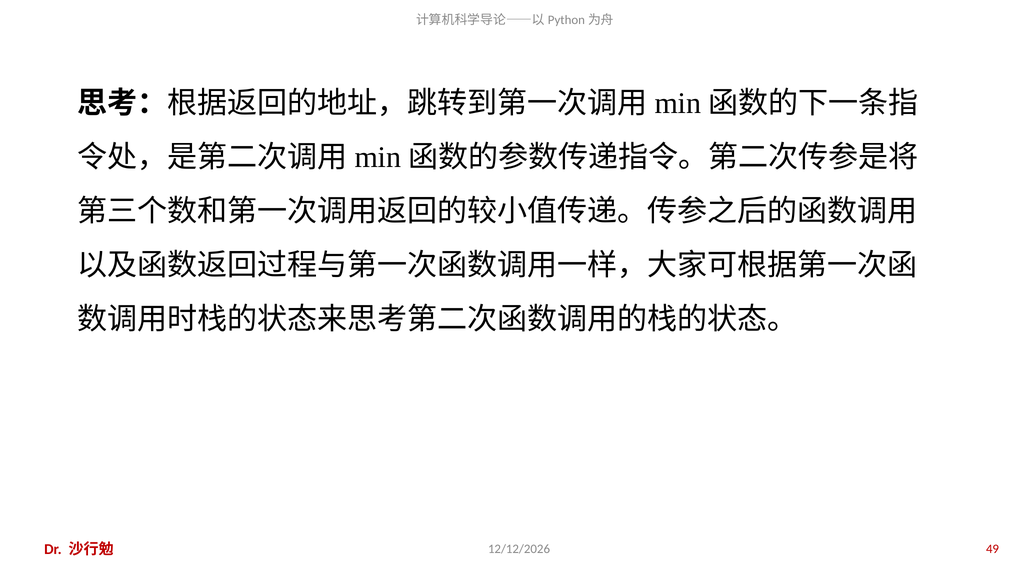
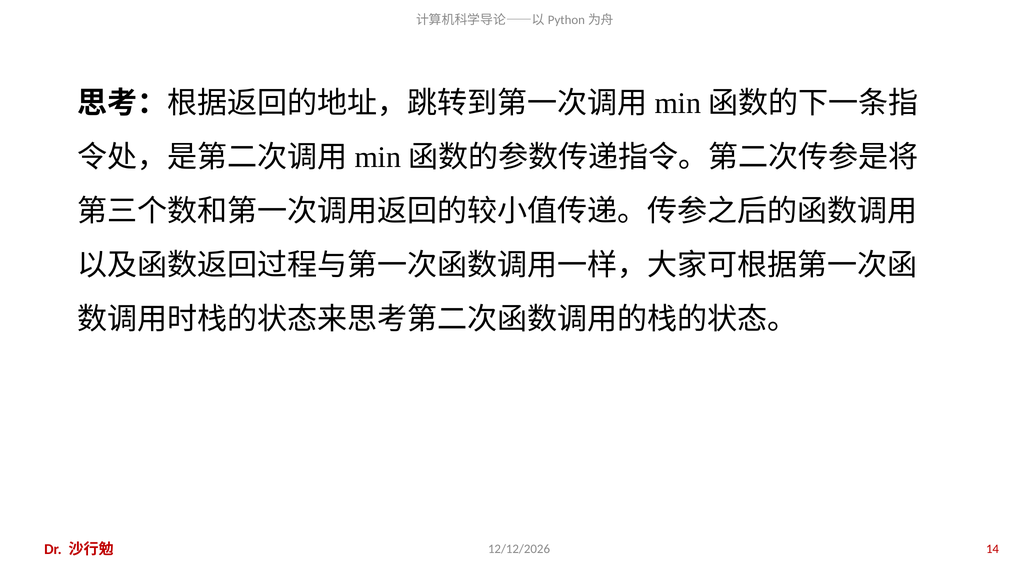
49: 49 -> 14 (993, 549)
